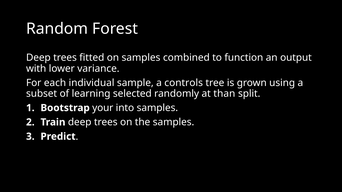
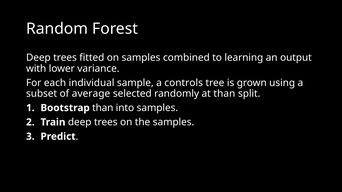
function: function -> learning (244, 58)
learning: learning -> average (91, 94)
Bootstrap your: your -> than (103, 108)
